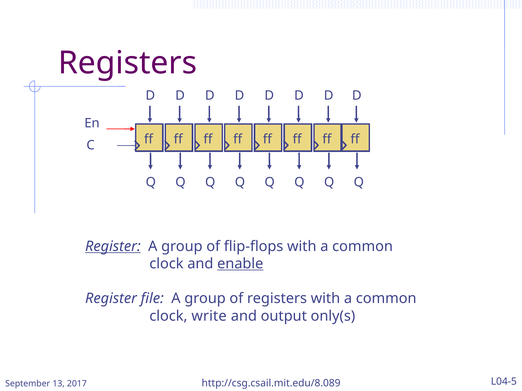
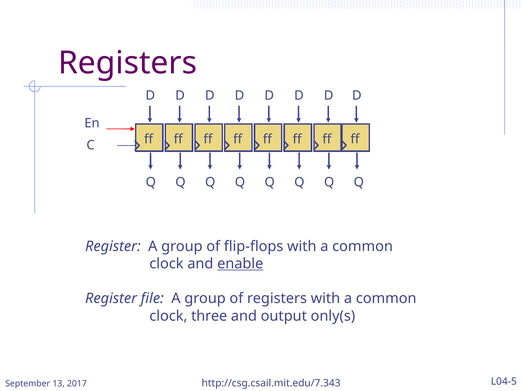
Register underline: present -> none (113, 247)
write: write -> three (209, 316)
http://csg.csail.mit.edu/8.089: http://csg.csail.mit.edu/8.089 -> http://csg.csail.mit.edu/7.343 (271, 383)
